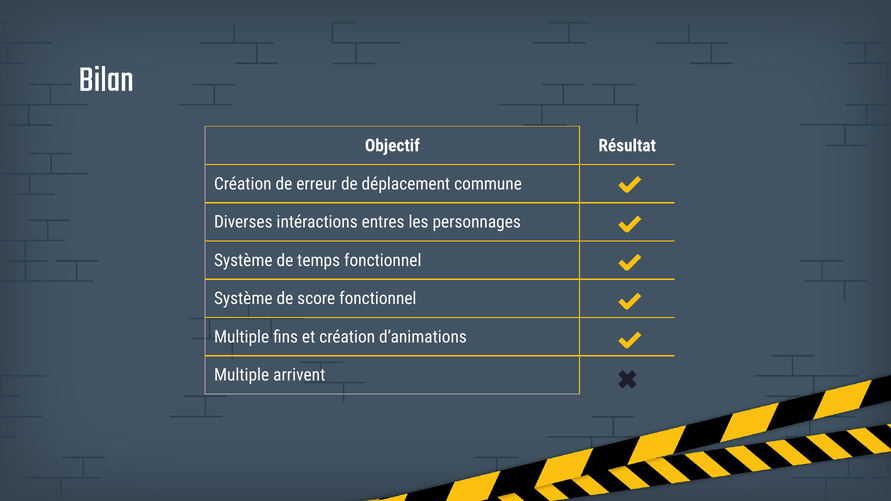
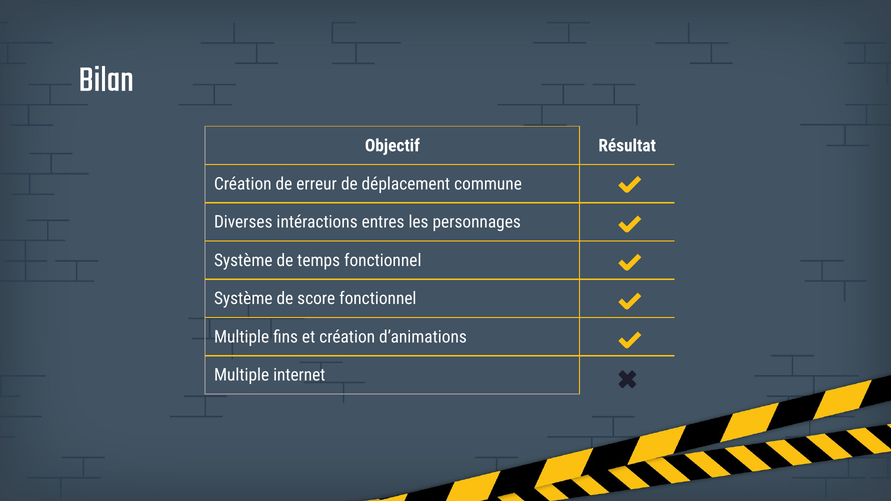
arrivent: arrivent -> internet (299, 375)
